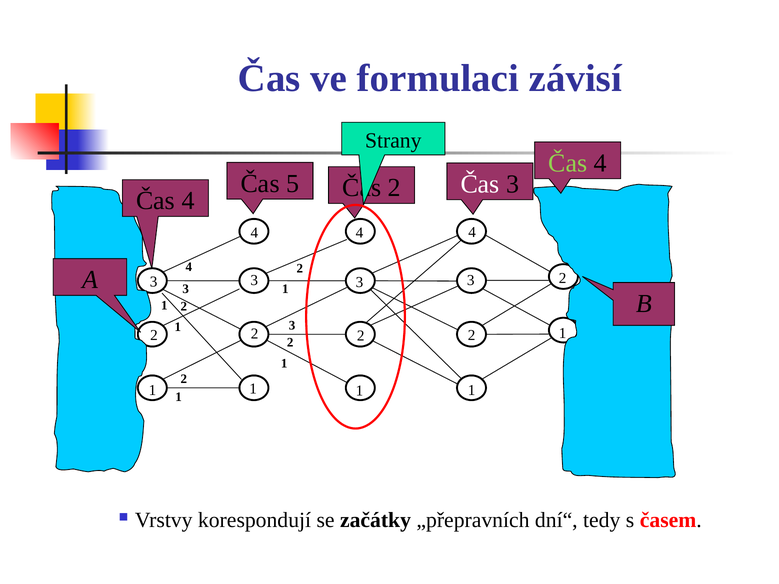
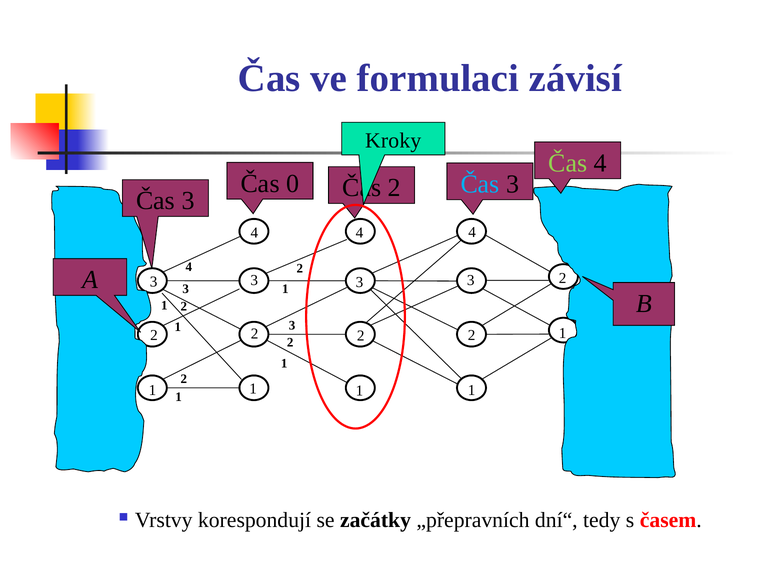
Strany: Strany -> Kroky (393, 141)
5: 5 -> 0 (293, 184)
Čas colour: white -> light blue (480, 184)
4: 4 -> 3 (188, 201)
